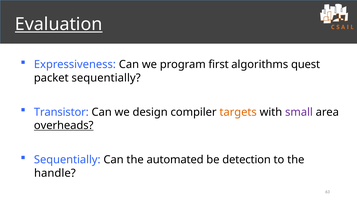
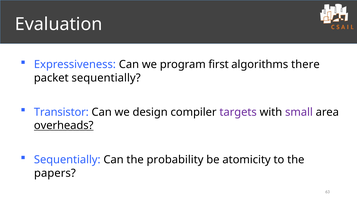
Evaluation underline: present -> none (59, 24)
quest: quest -> there (305, 64)
targets colour: orange -> purple (238, 112)
automated: automated -> probability (175, 160)
detection: detection -> atomicity (247, 160)
handle: handle -> papers (55, 173)
